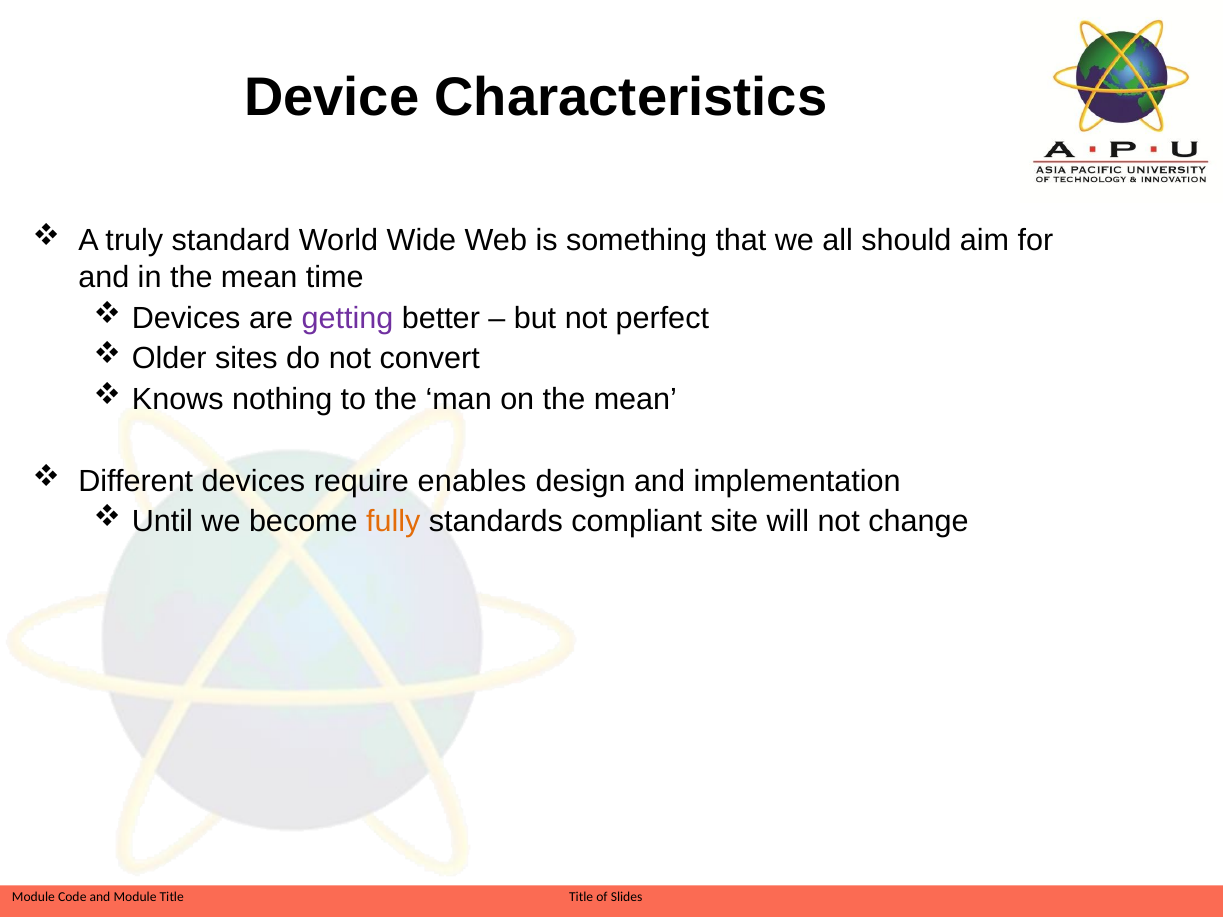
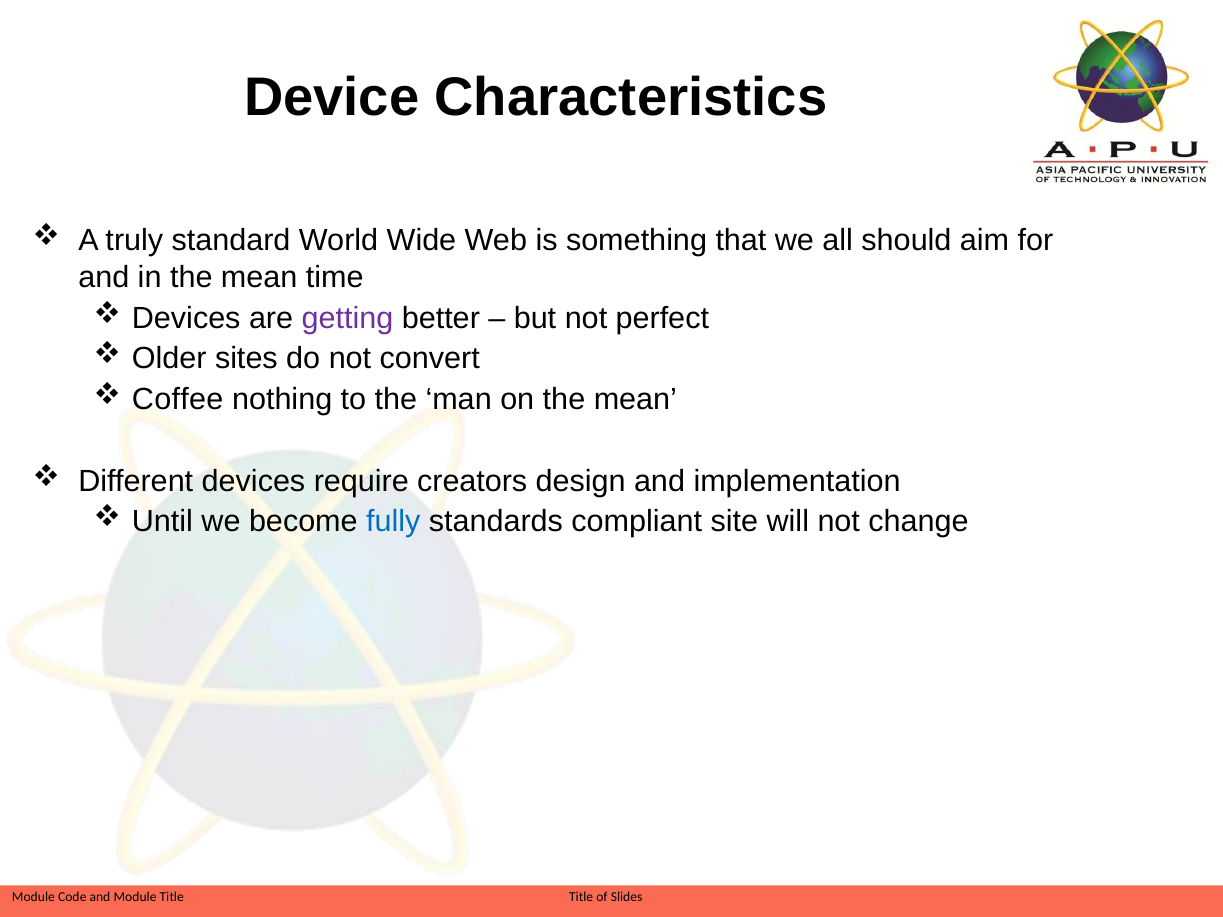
Knows: Knows -> Coffee (178, 400)
enables: enables -> creators (472, 481)
fully colour: orange -> blue (393, 522)
